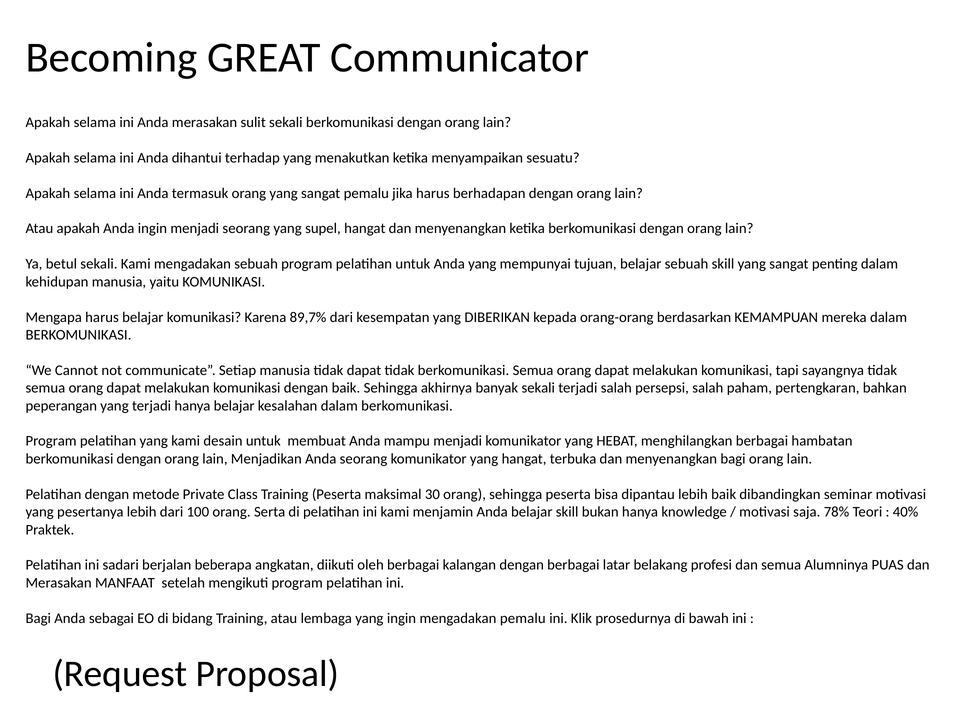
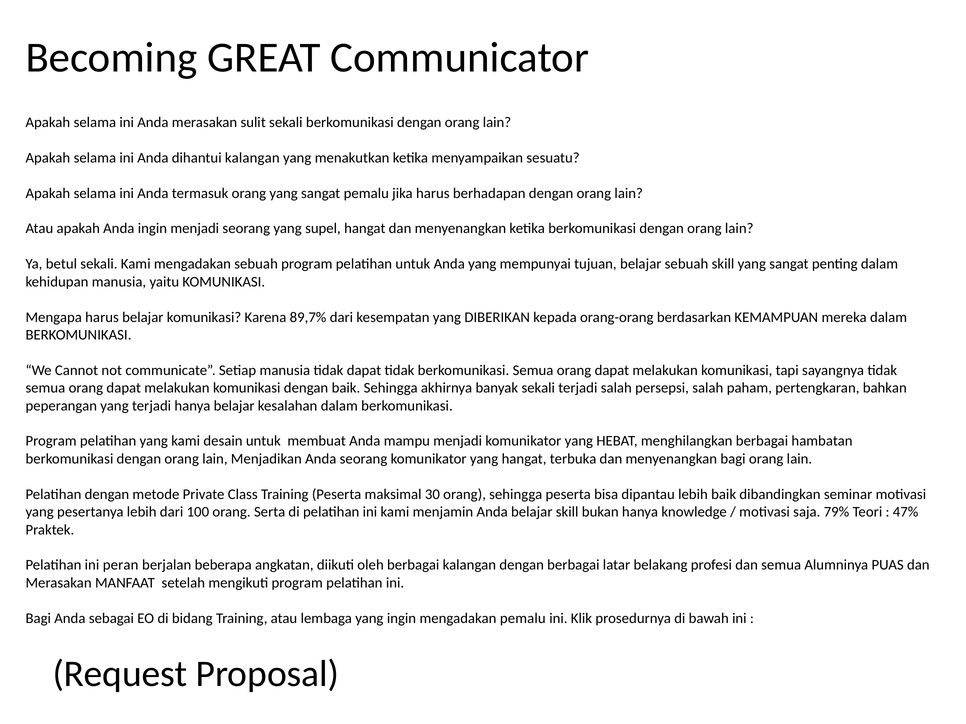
dihantui terhadap: terhadap -> kalangan (252, 158)
78%: 78% -> 79% (836, 512)
40%: 40% -> 47% (906, 512)
sadari: sadari -> peran (121, 565)
